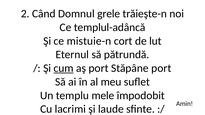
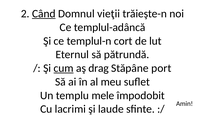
Când underline: none -> present (44, 14)
grele: grele -> vieţii (109, 14)
mistuie-n: mistuie-n -> templul-n (89, 41)
aş port: port -> drag (99, 68)
